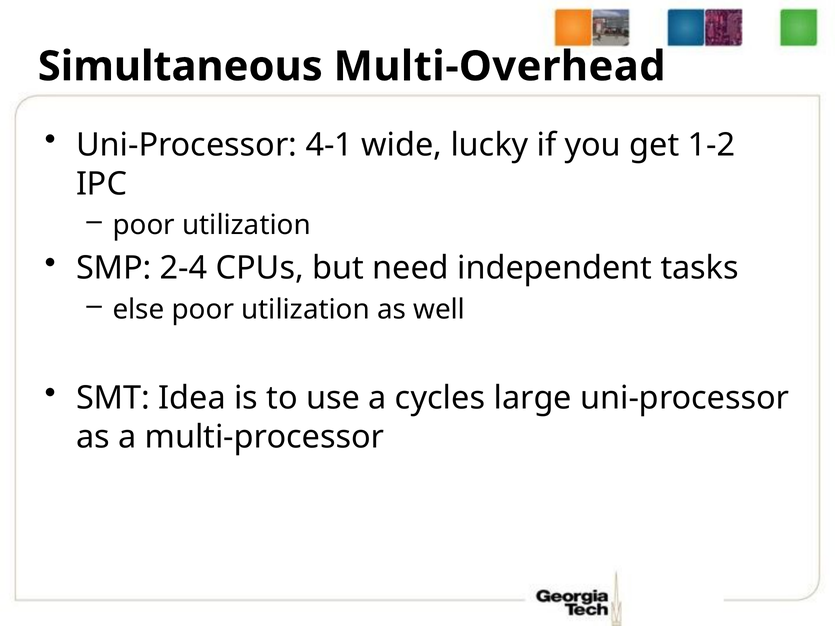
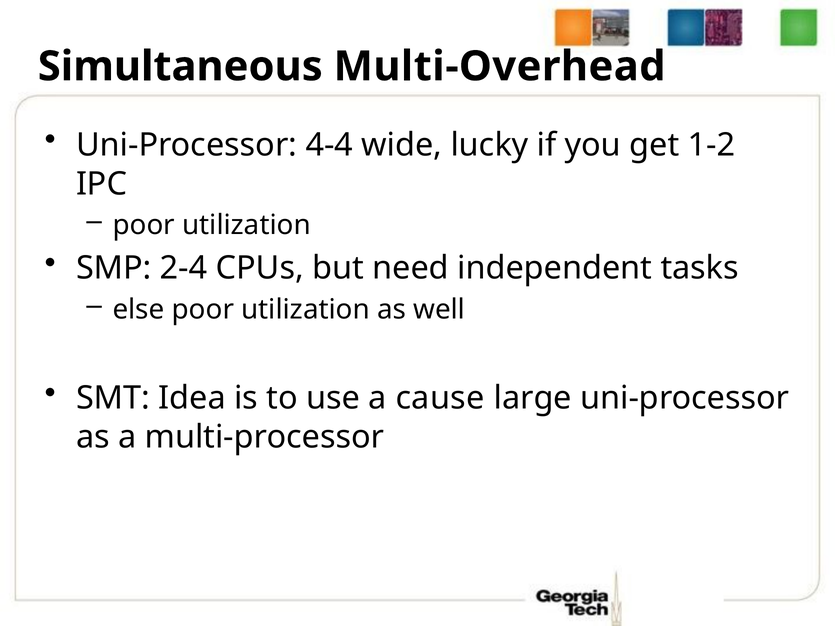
4-1: 4-1 -> 4-4 (329, 145)
cycles: cycles -> cause (440, 398)
